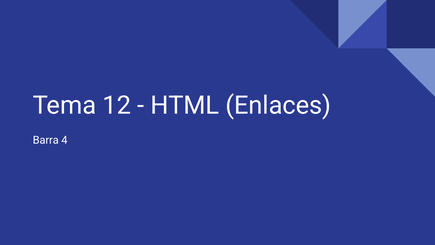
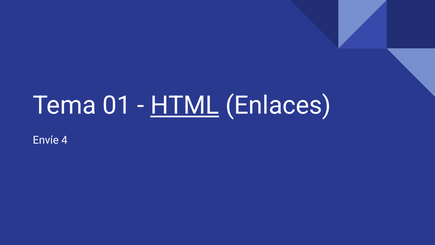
12: 12 -> 01 (117, 105)
HTML underline: none -> present (185, 105)
Barra: Barra -> Envíe (46, 140)
